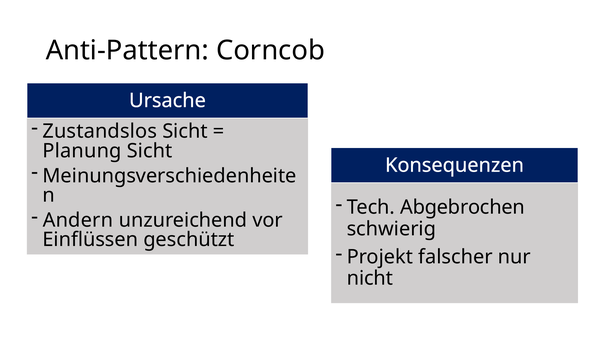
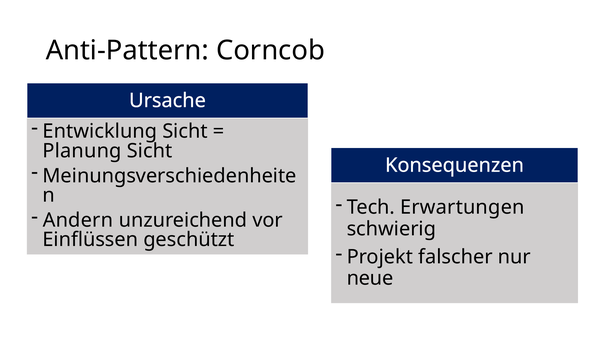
Zustandslos: Zustandslos -> Entwicklung (100, 131)
Abgebrochen: Abgebrochen -> Erwartungen (462, 207)
nicht: nicht -> neue (370, 278)
